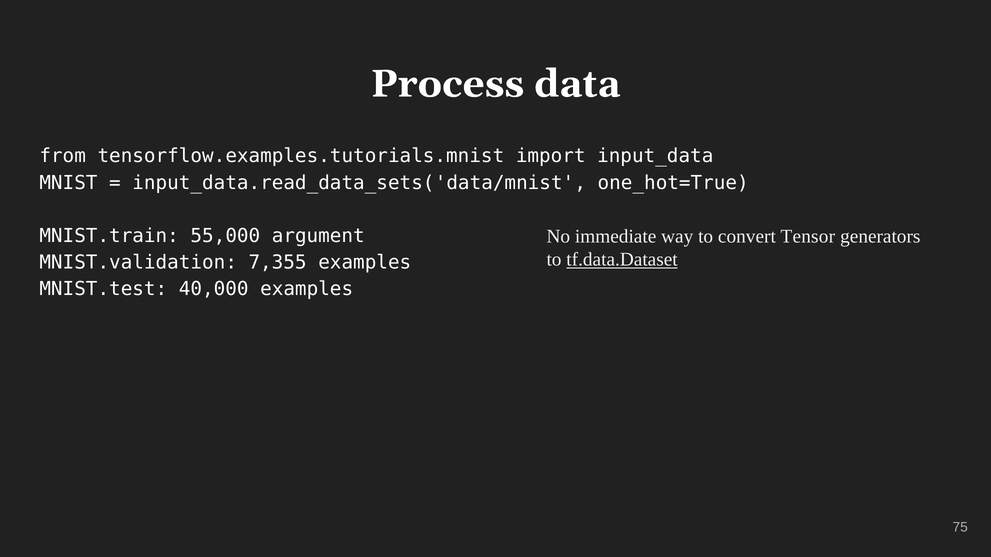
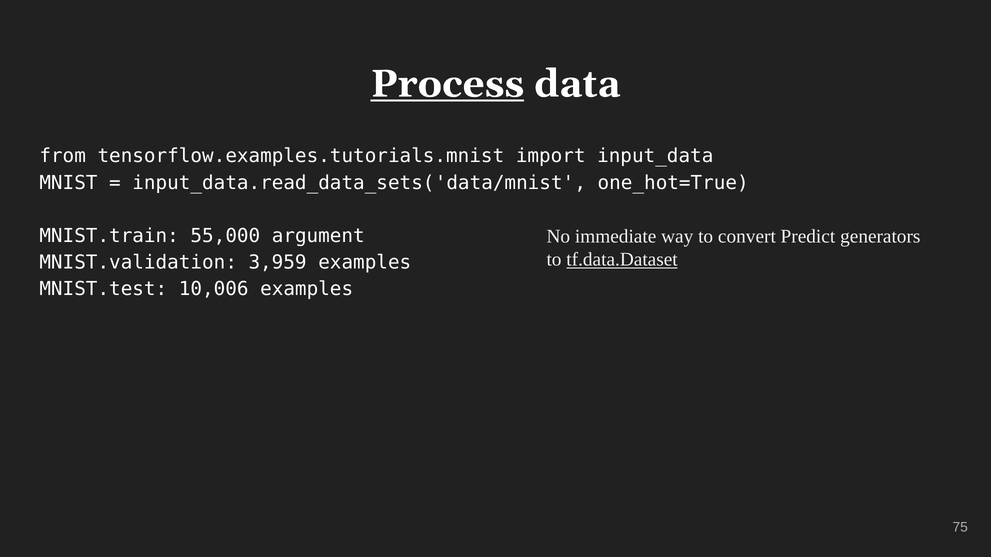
Process underline: none -> present (447, 84)
Tensor: Tensor -> Predict (808, 237)
7,355: 7,355 -> 3,959 (278, 263)
40,000: 40,000 -> 10,006 (214, 289)
